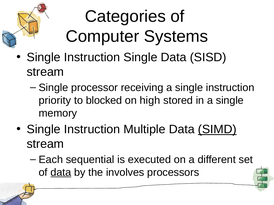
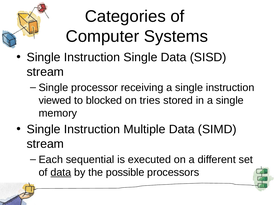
priority: priority -> viewed (55, 101)
high: high -> tries (150, 101)
SIMD underline: present -> none (217, 130)
involves: involves -> possible (125, 173)
